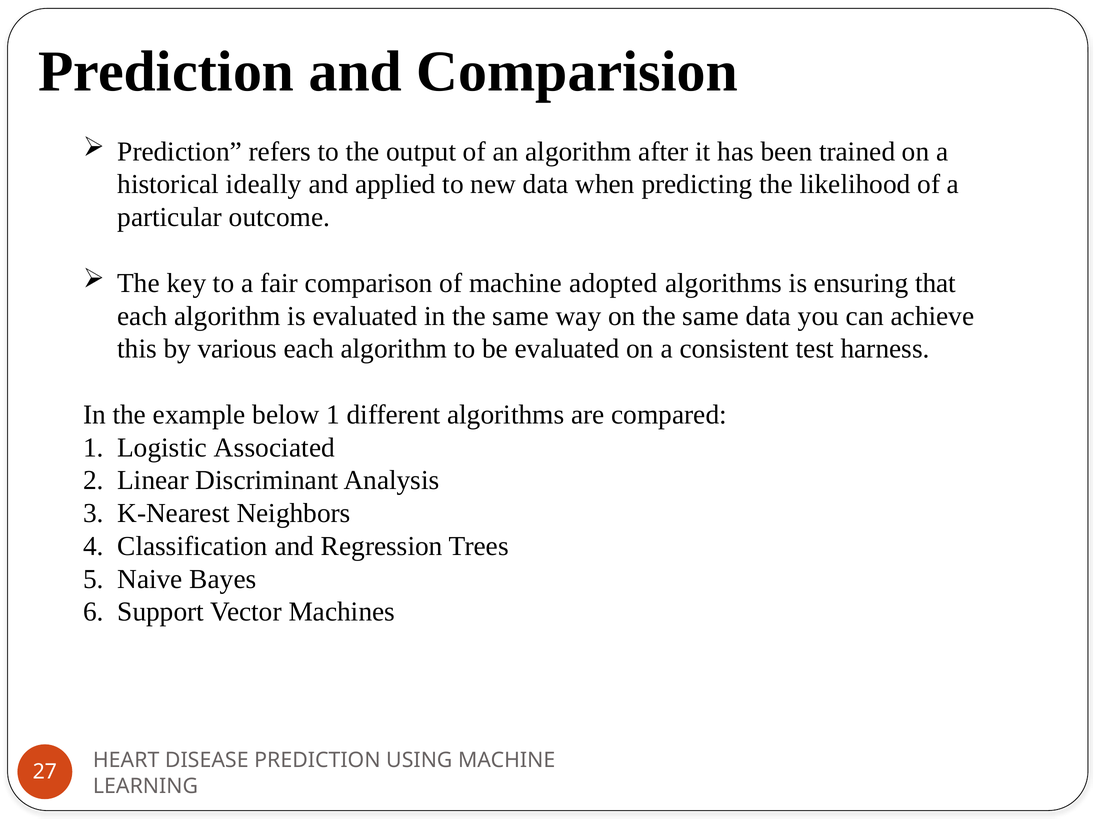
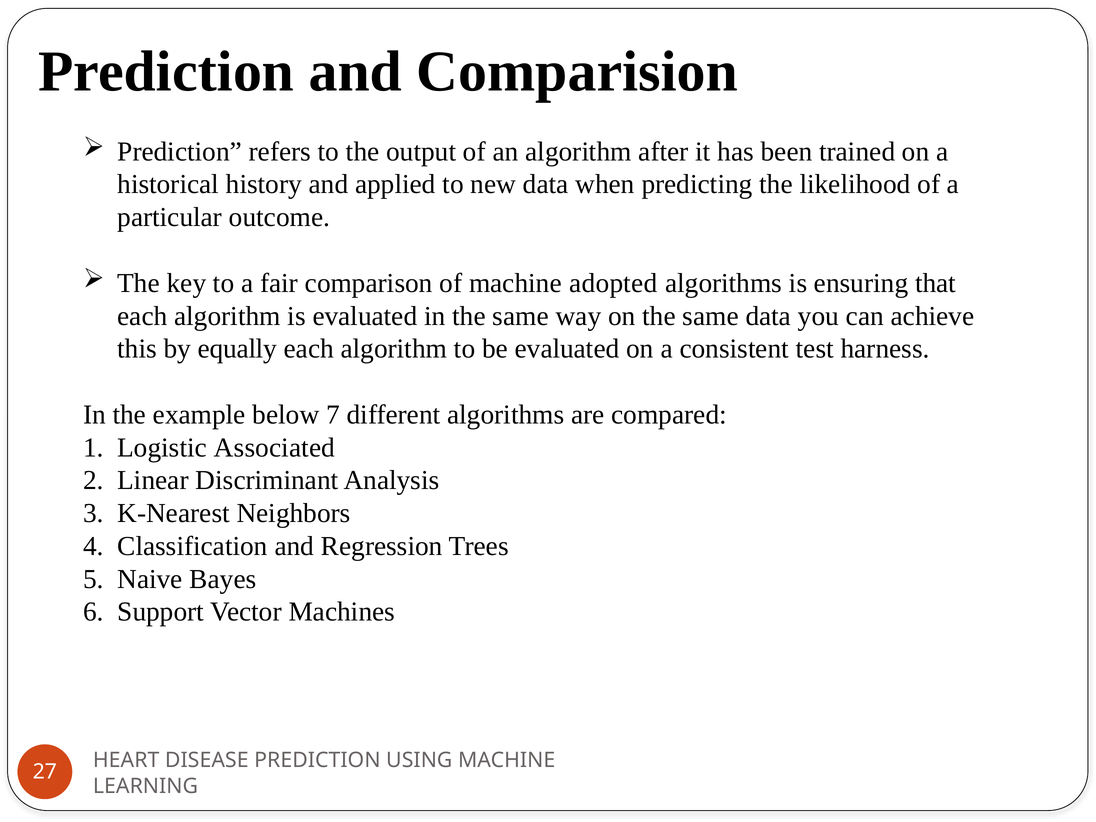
ideally: ideally -> history (264, 184)
various: various -> equally (237, 349)
below 1: 1 -> 7 (333, 415)
